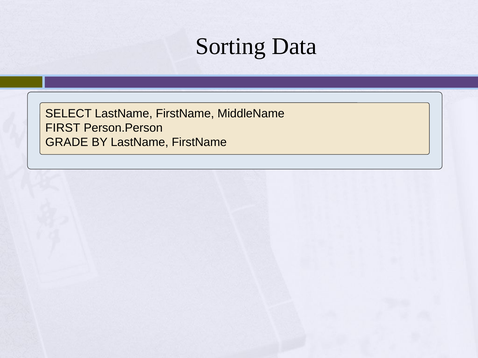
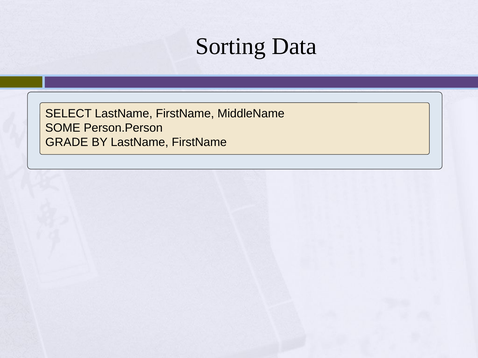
FIRST: FIRST -> SOME (63, 128)
